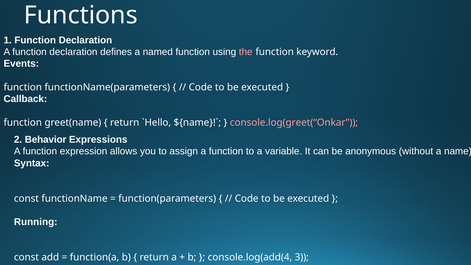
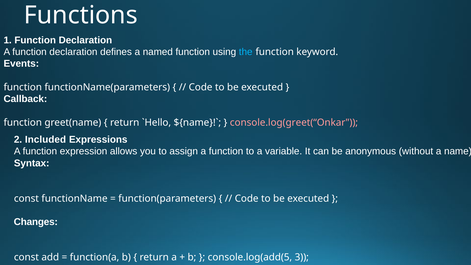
the colour: pink -> light blue (246, 52)
Behavior: Behavior -> Included (46, 140)
Running: Running -> Changes (36, 222)
console.log(add(4: console.log(add(4 -> console.log(add(5 (250, 257)
